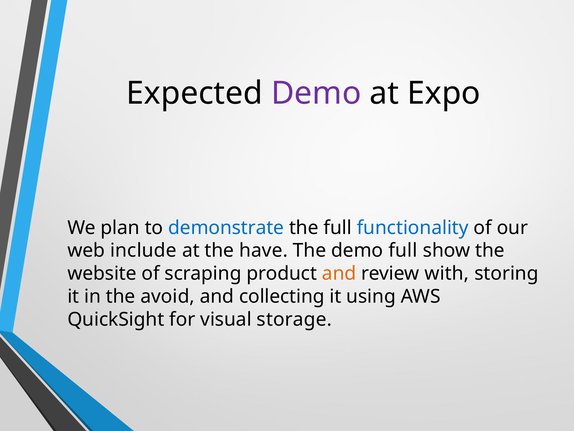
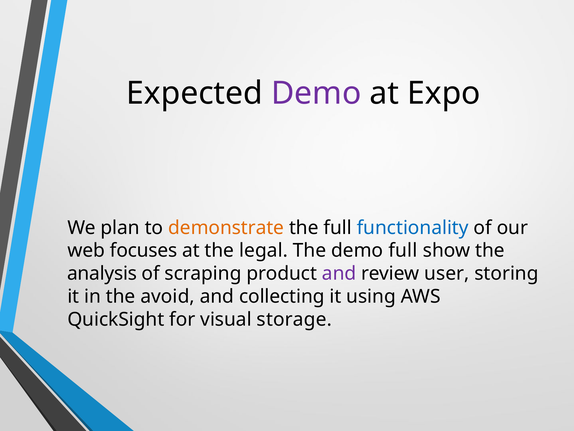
demonstrate colour: blue -> orange (226, 227)
include: include -> focuses (144, 250)
have: have -> legal (263, 250)
website: website -> analysis (102, 273)
and colour: orange -> purple (339, 273)
with: with -> user (447, 273)
